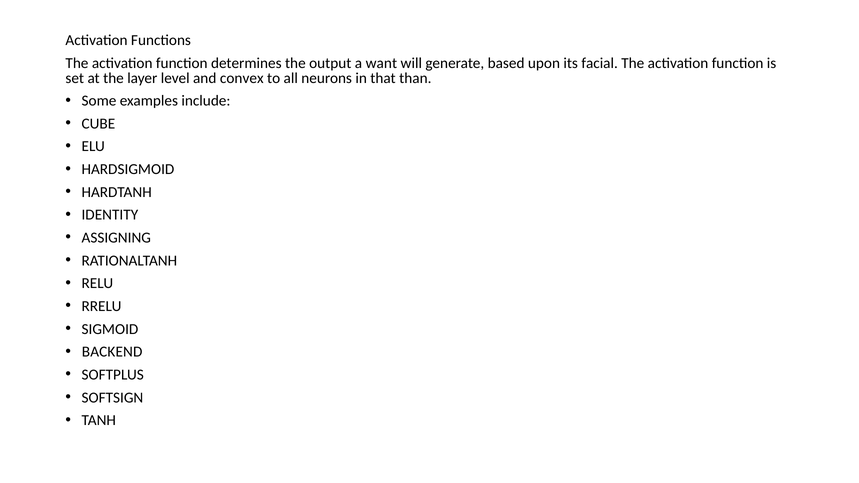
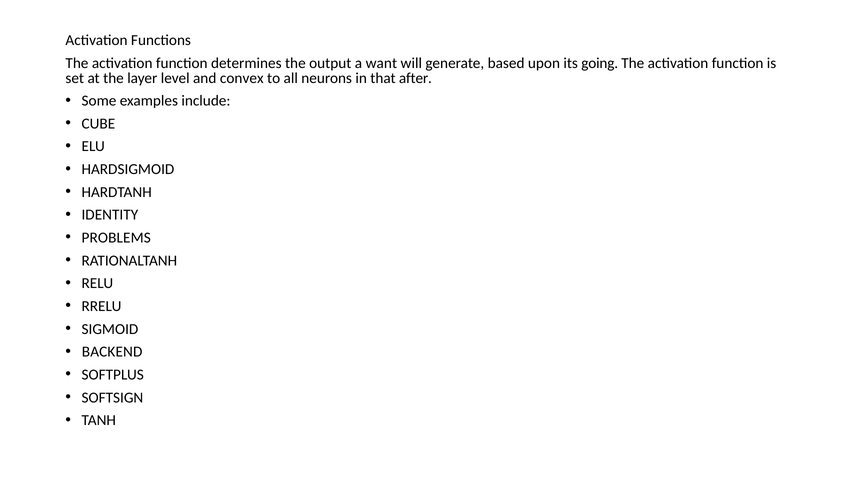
facial: facial -> going (600, 63)
than: than -> after (415, 78)
ASSIGNING: ASSIGNING -> PROBLEMS (116, 238)
